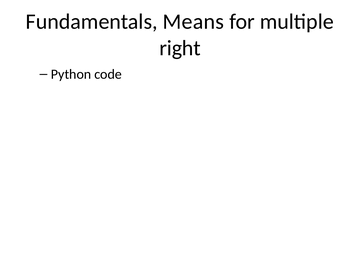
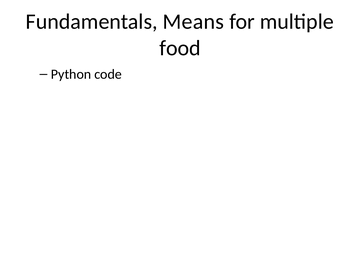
right: right -> food (180, 48)
